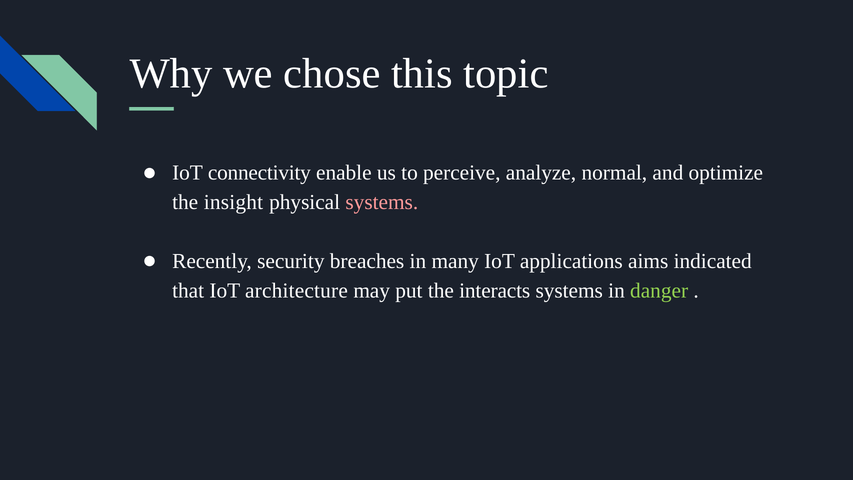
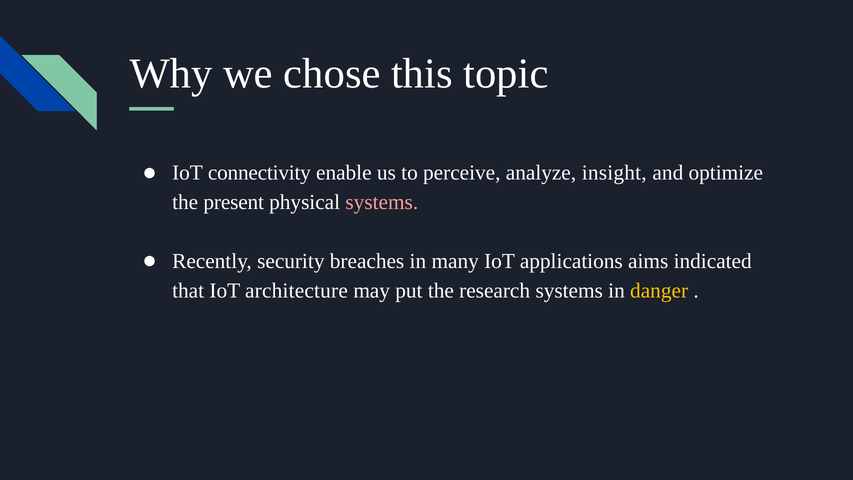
normal: normal -> insight (614, 173)
insight: insight -> present (234, 202)
interacts: interacts -> research (495, 291)
danger colour: light green -> yellow (659, 291)
